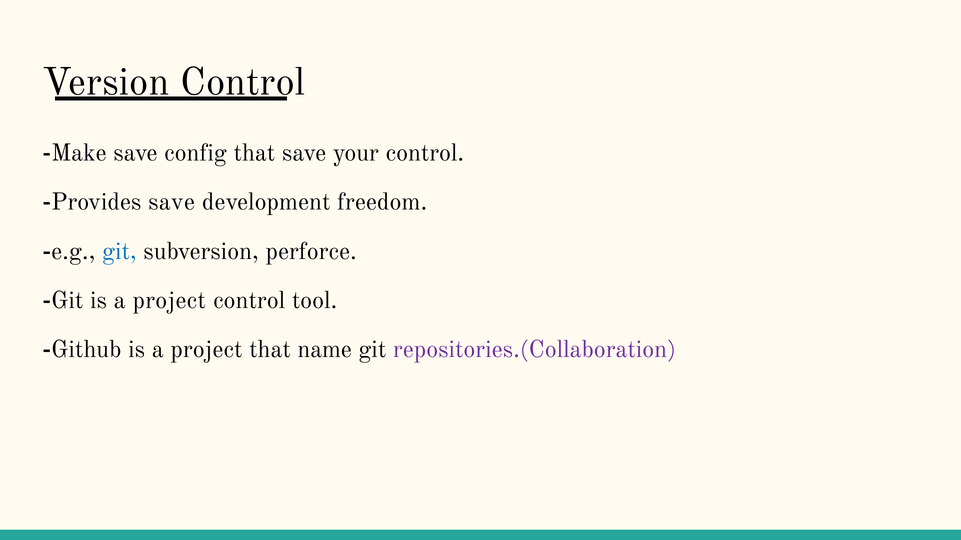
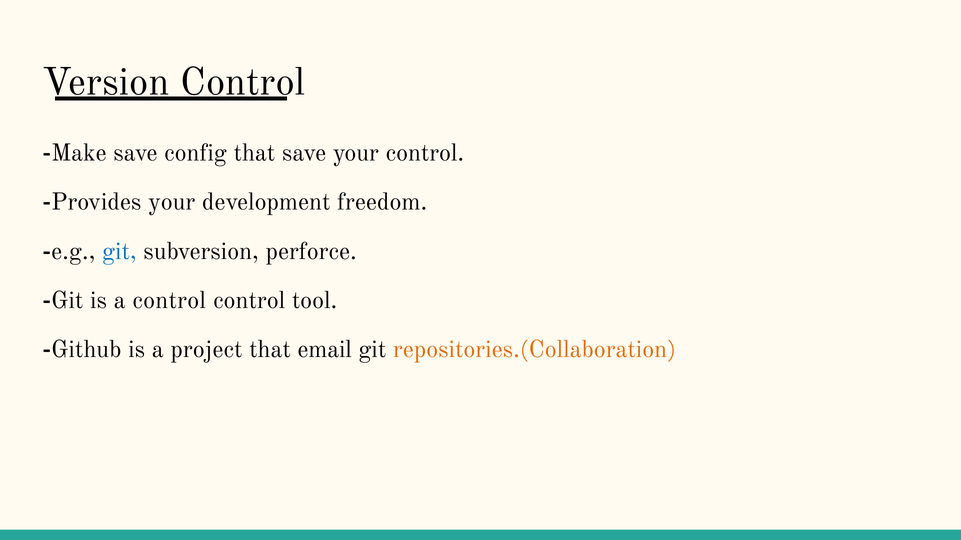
Provides save: save -> your (172, 202)
Git is a project: project -> control (169, 301)
name: name -> email (325, 350)
repositories.(Collaboration colour: purple -> orange (535, 350)
